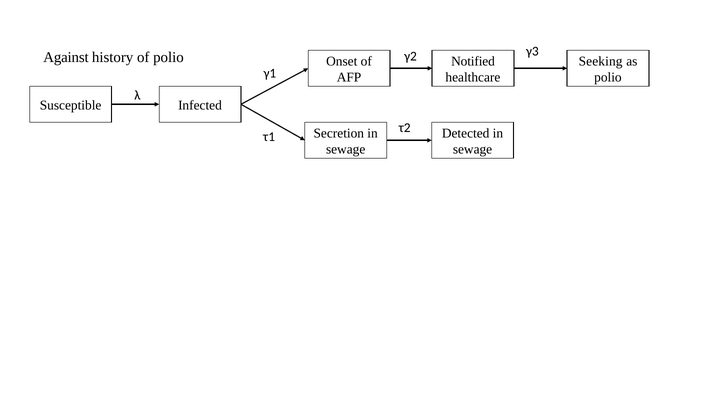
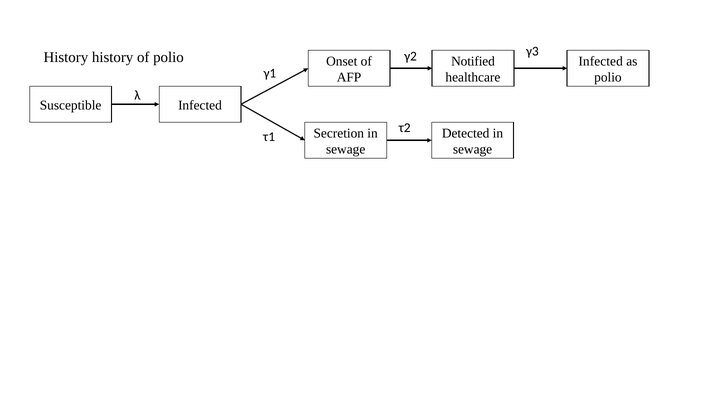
Against: Against -> History (66, 57)
Seeking: Seeking -> Infected (601, 61)
